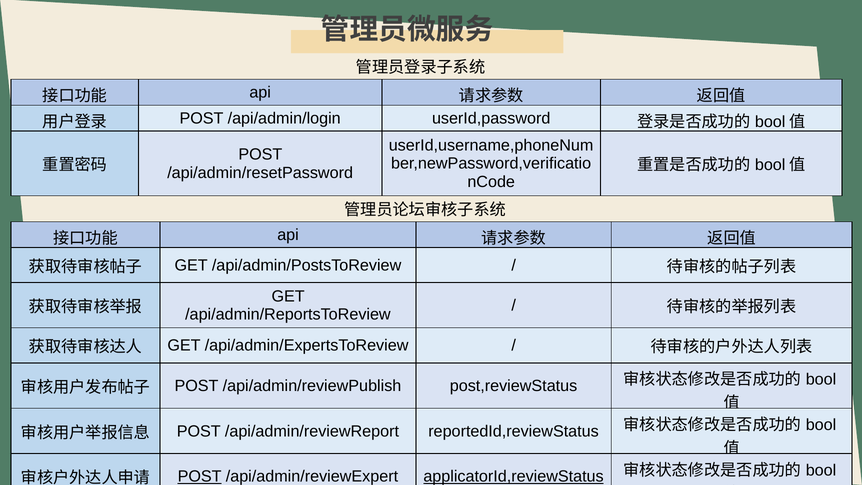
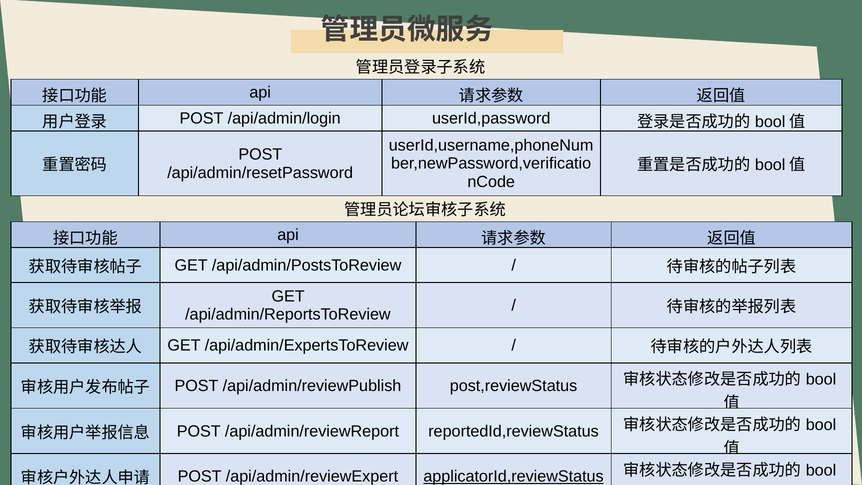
POST underline: present -> none (200, 476)
